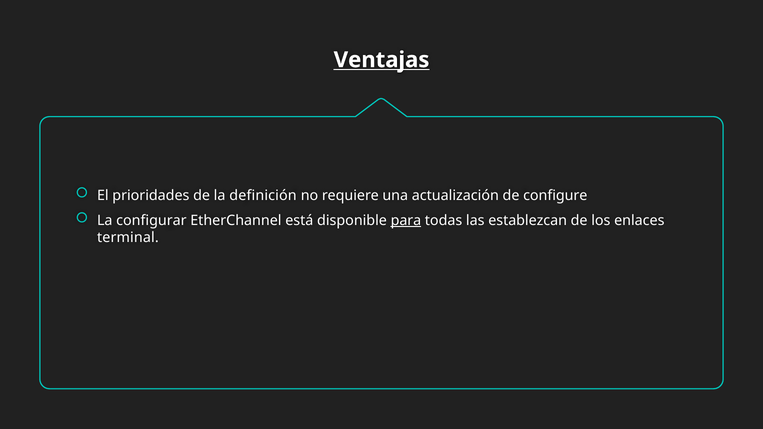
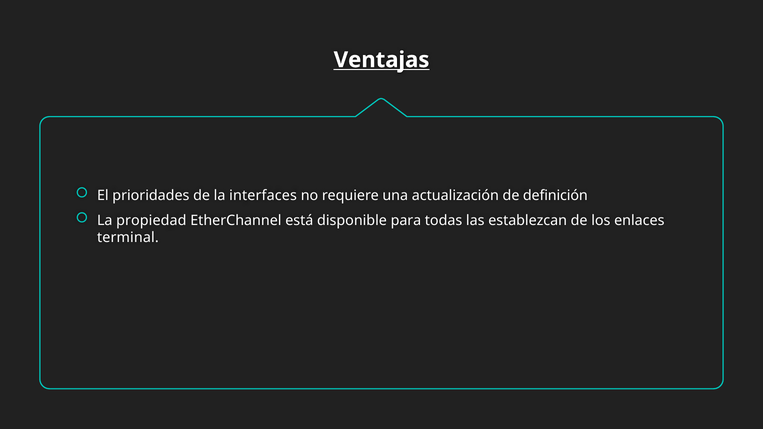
definición: definición -> interfaces (263, 196)
configure: configure -> definición (555, 196)
configurar: configurar -> propiedad (151, 220)
para underline: present -> none (406, 220)
